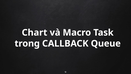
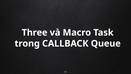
Chart: Chart -> Three (35, 32)
